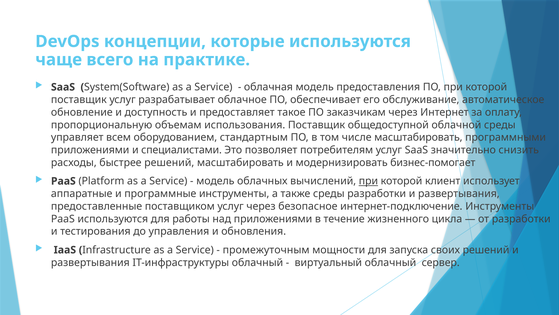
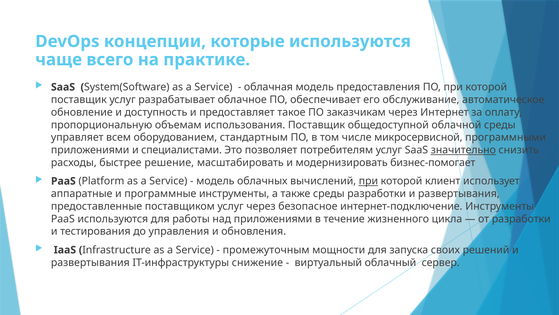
числе масштабировать: масштабировать -> микросервисной (418, 137)
значительно underline: none -> present (463, 150)
быстрее решений: решений -> решение (169, 162)
IT-инфраструктуры облачный: облачный -> снижение (257, 262)
